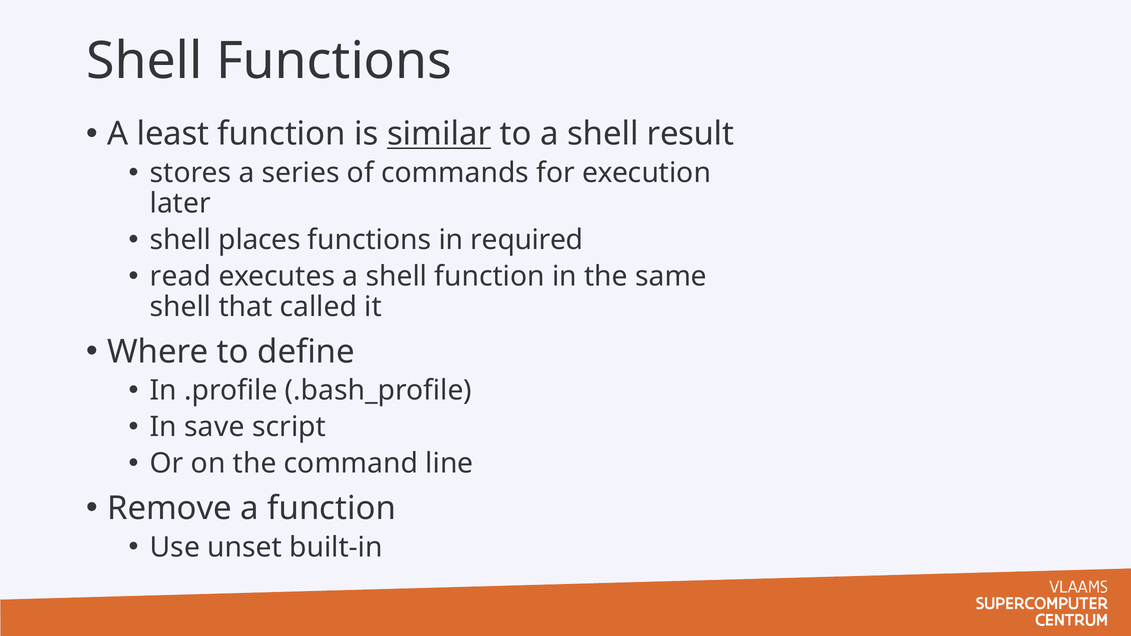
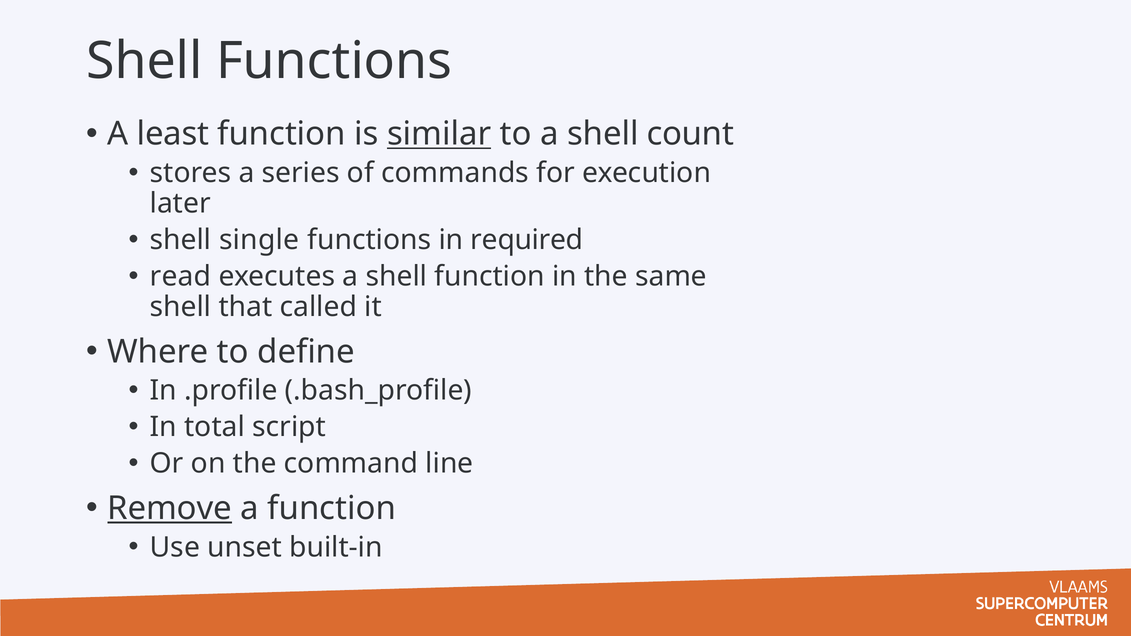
result: result -> count (690, 134)
places: places -> single (259, 240)
save: save -> total (215, 427)
Remove underline: none -> present (170, 508)
